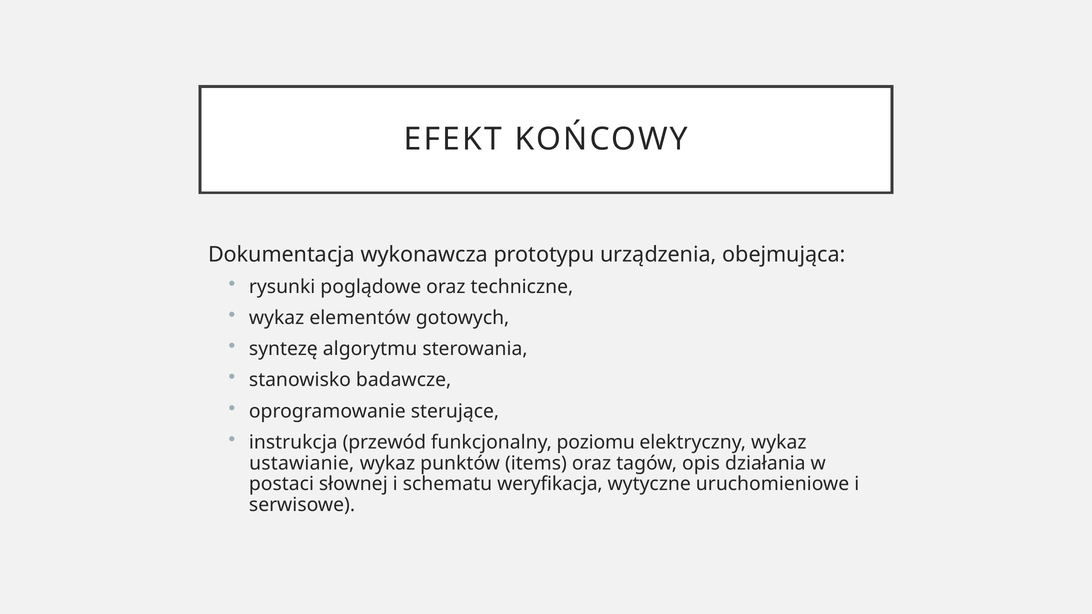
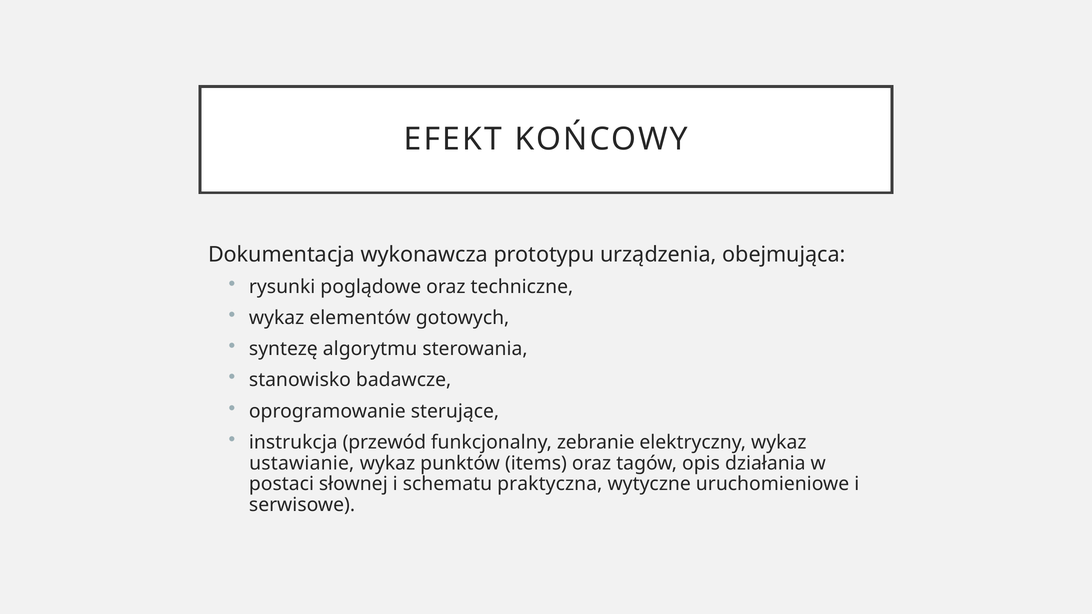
poziomu: poziomu -> zebranie (596, 442)
weryfikacja: weryfikacja -> praktyczna (550, 484)
